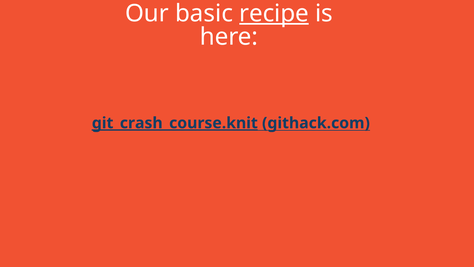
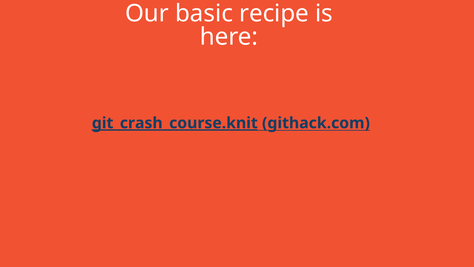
recipe underline: present -> none (274, 13)
